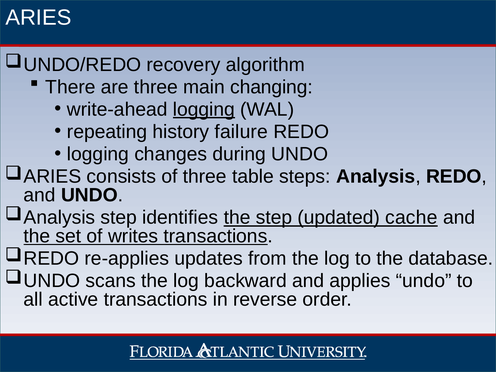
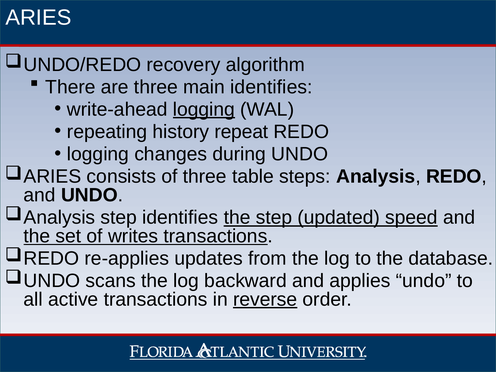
main changing: changing -> identifies (271, 87)
failure: failure -> repeat (241, 132)
cache: cache -> speed (411, 218)
reverse underline: none -> present (265, 299)
